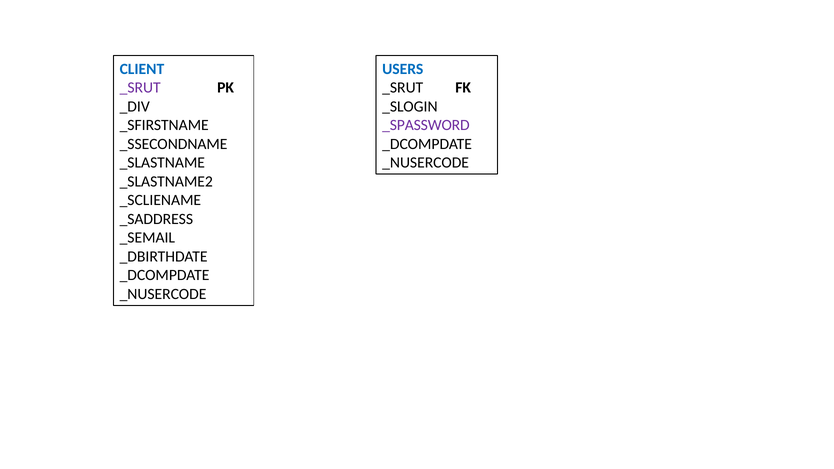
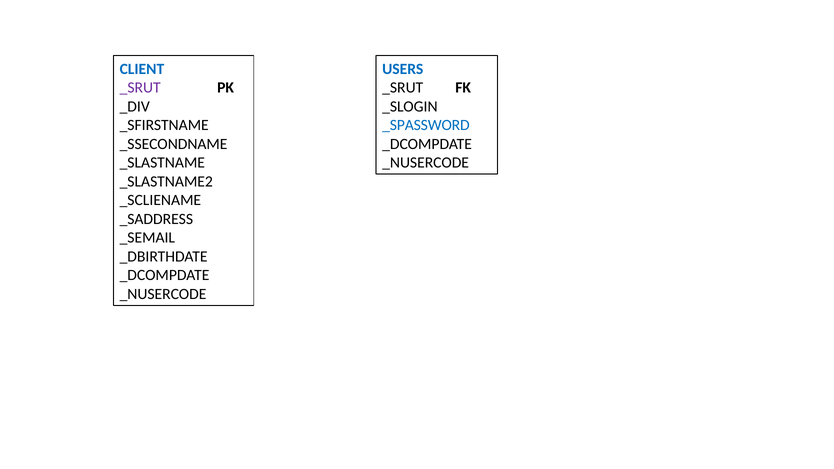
_SPASSWORD colour: purple -> blue (426, 125)
